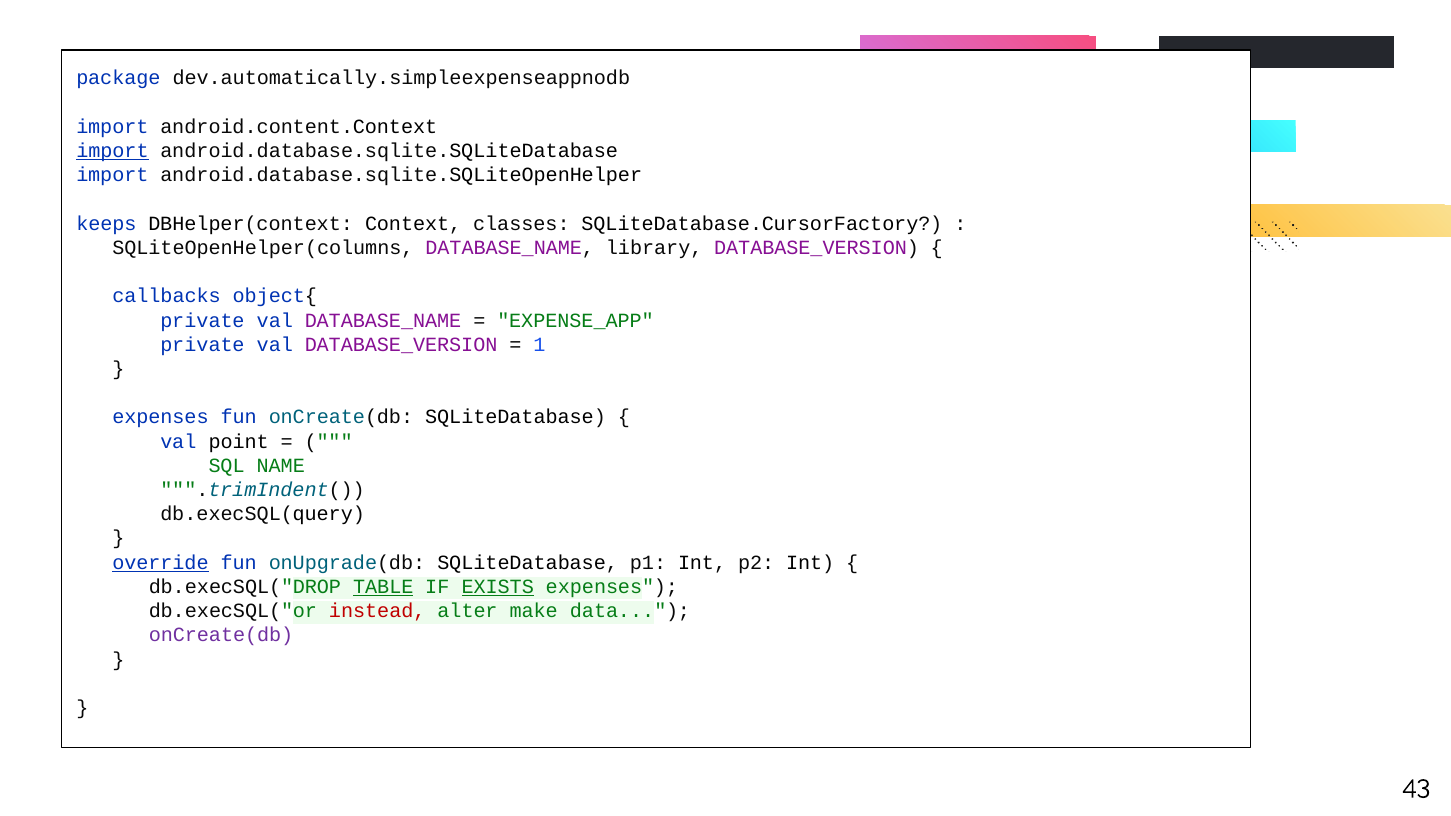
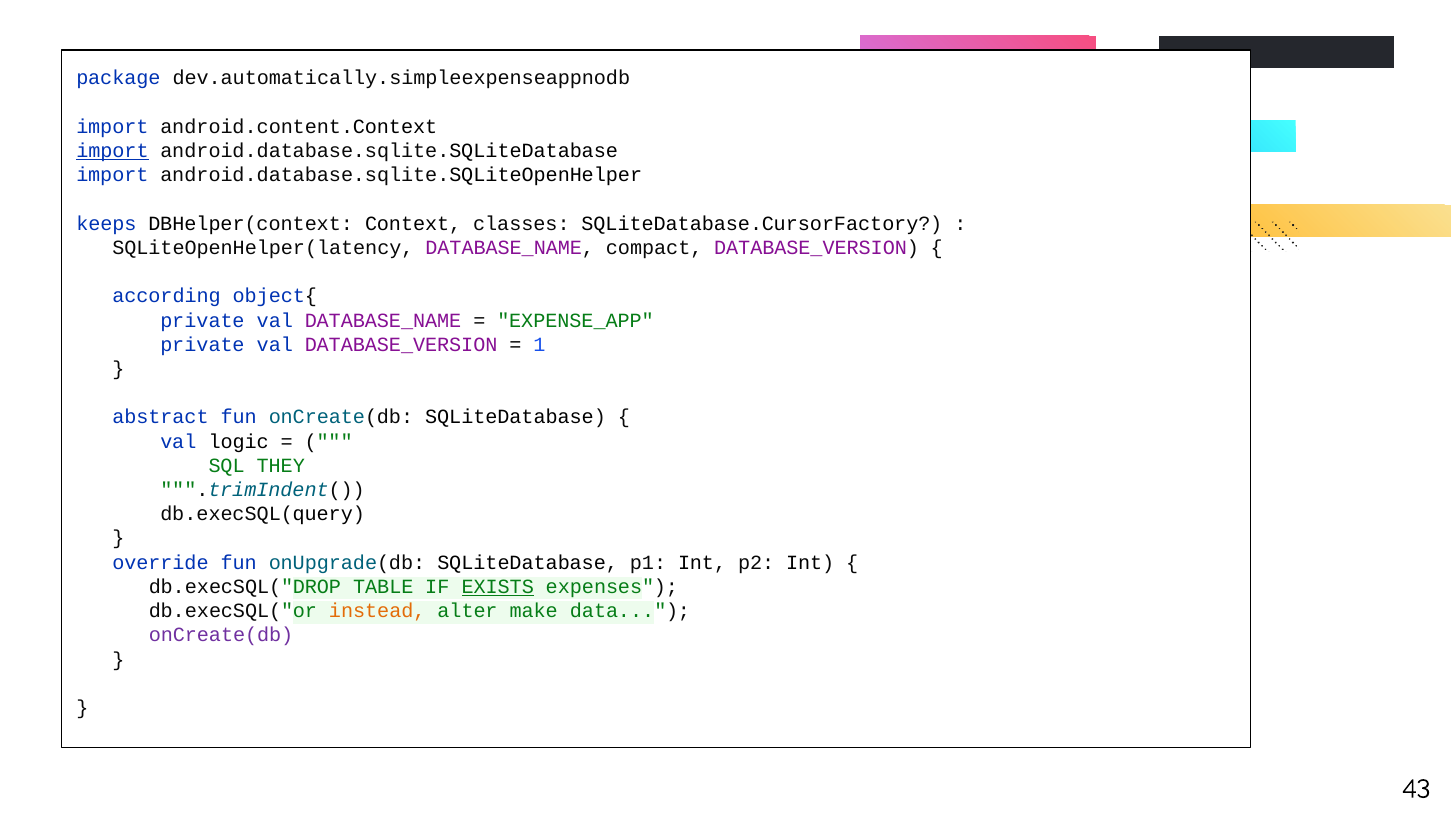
SQLiteOpenHelper(columns: SQLiteOpenHelper(columns -> SQLiteOpenHelper(latency (263, 248)
library: library -> compact (654, 248)
callbacks: callbacks -> according (167, 296)
expenses: expenses -> abstract (160, 417)
point: point -> logic (239, 442)
NAME: NAME -> THEY (281, 466)
override underline: present -> none (160, 563)
TABLE underline: present -> none (383, 587)
instead colour: red -> orange (377, 611)
